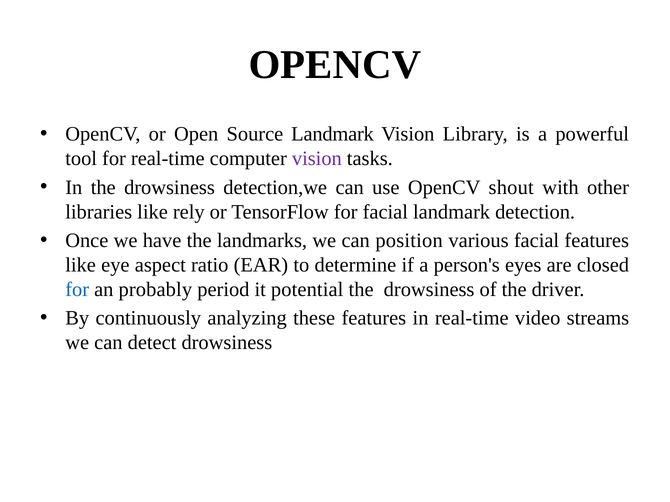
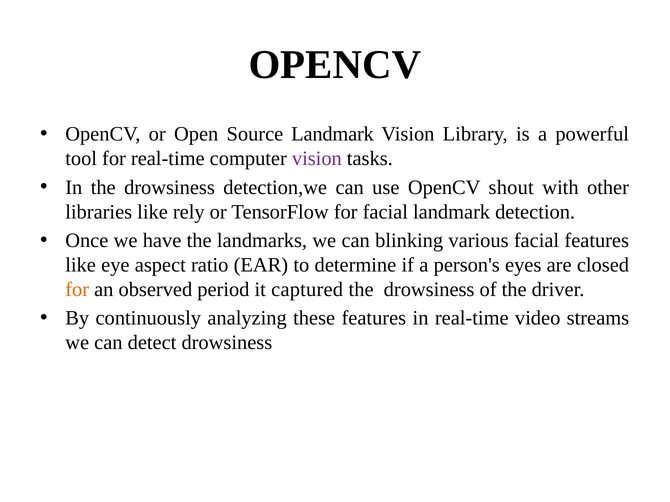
position: position -> blinking (409, 241)
for colour: blue -> orange (77, 290)
probably: probably -> observed (155, 290)
potential: potential -> captured (307, 290)
